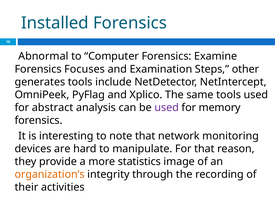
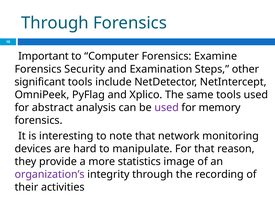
Installed: Installed -> Through (55, 23)
Abnormal: Abnormal -> Important (43, 56)
Focuses: Focuses -> Security (85, 69)
generates: generates -> significant (40, 82)
organization’s colour: orange -> purple (50, 175)
